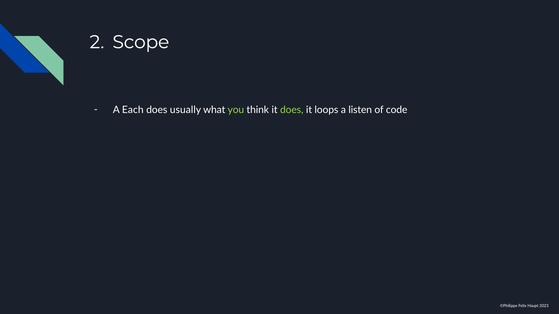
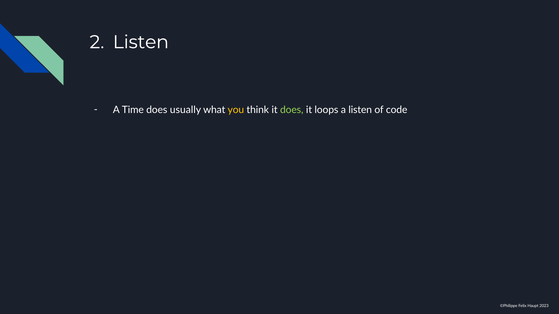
Scope: Scope -> Listen (141, 42)
Each: Each -> Time (133, 110)
you colour: light green -> yellow (236, 110)
